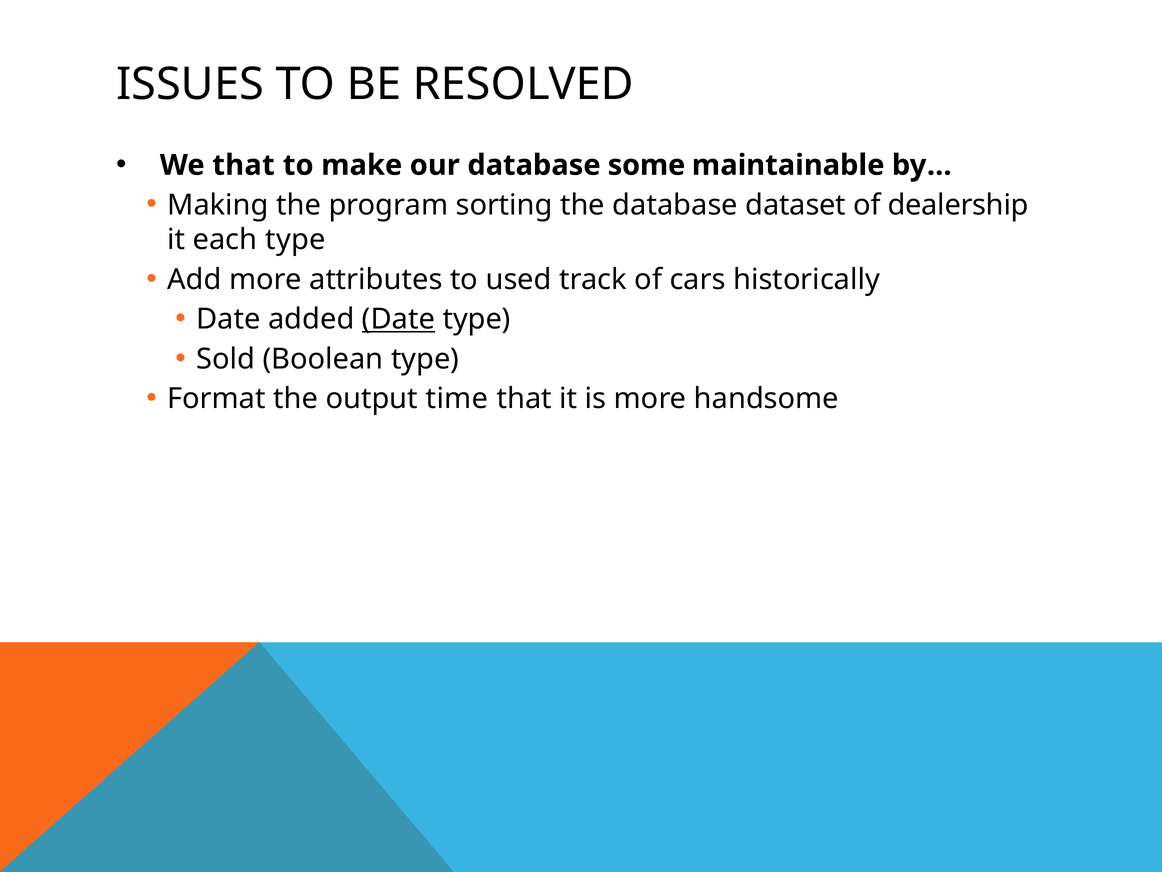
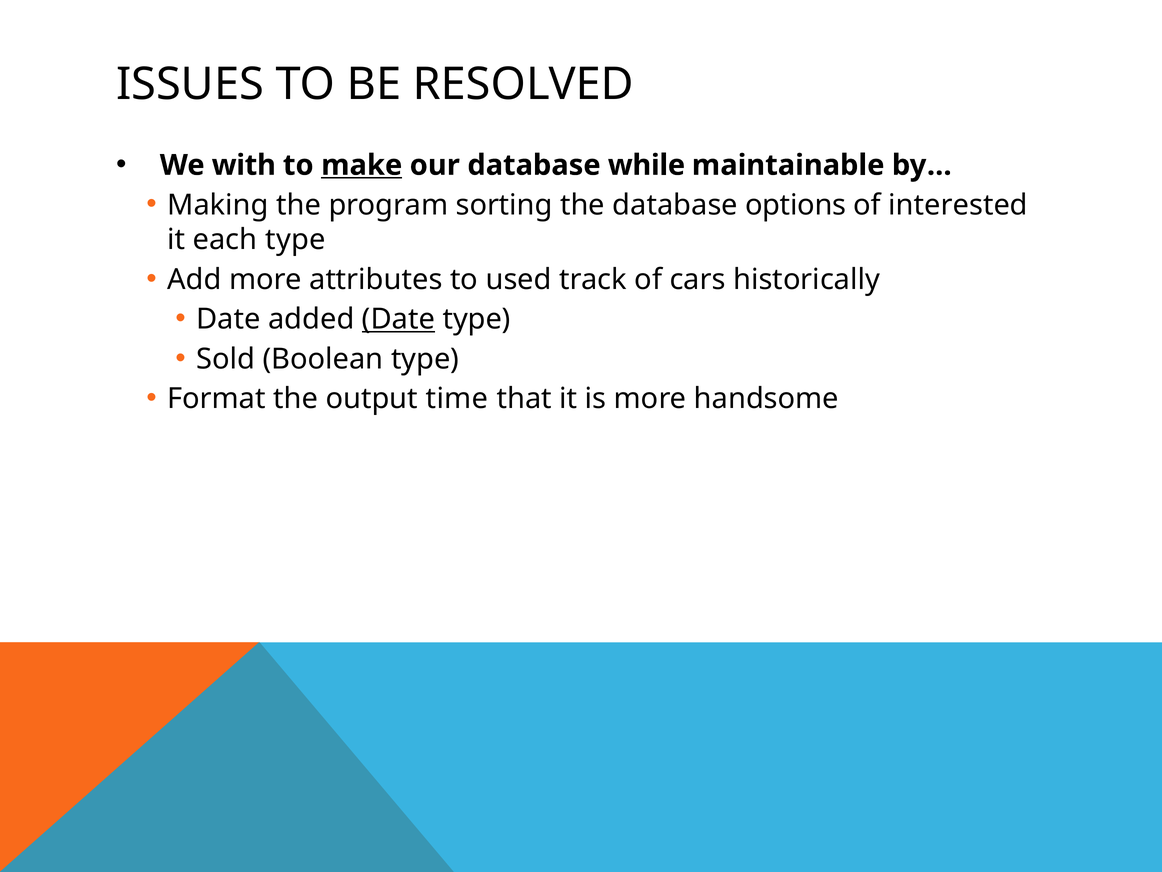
We that: that -> with (244, 165)
make underline: none -> present (362, 165)
some: some -> while (646, 165)
dataset: dataset -> options (796, 205)
dealership: dealership -> interested (958, 205)
